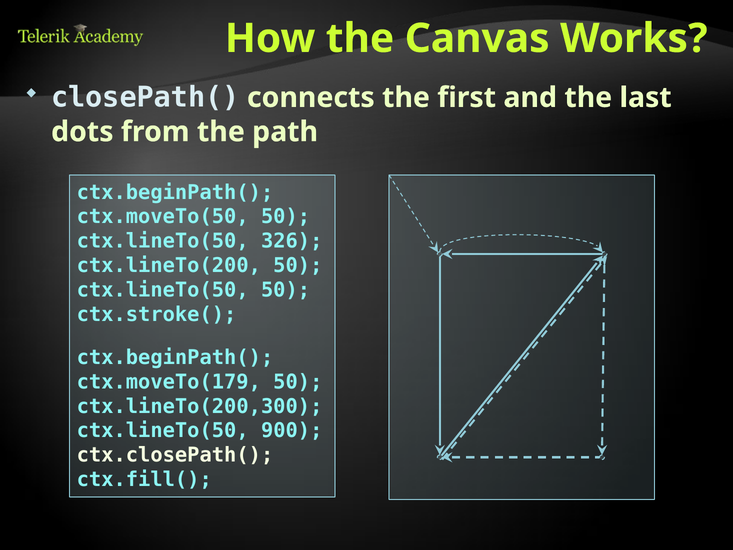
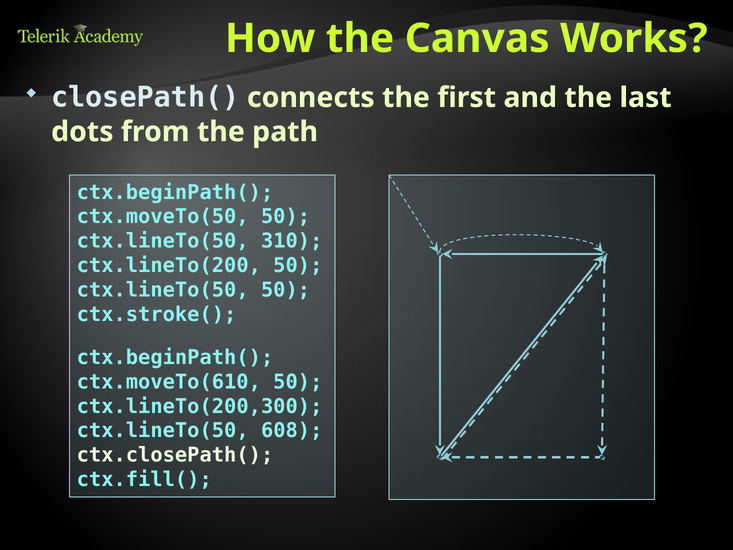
326: 326 -> 310 (292, 241)
ctx.moveTo(179: ctx.moveTo(179 -> ctx.moveTo(610 (169, 382)
900: 900 -> 608 (292, 431)
